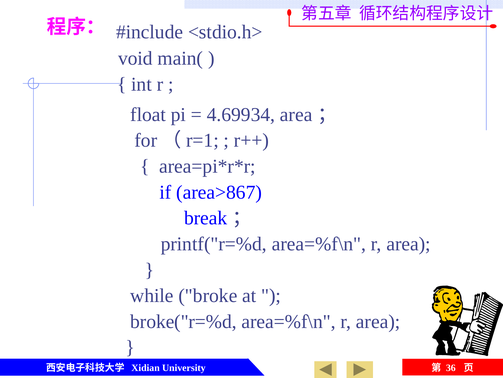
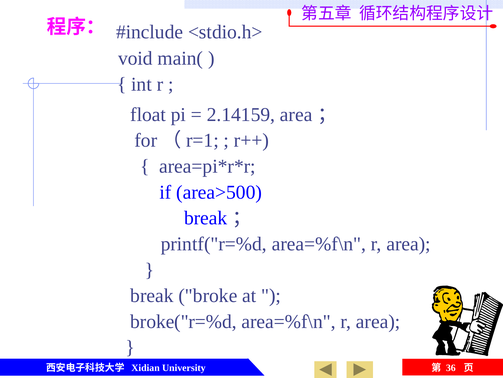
4.69934: 4.69934 -> 2.14159 (241, 114)
area>867: area>867 -> area>500 (219, 192)
while: while -> break (152, 295)
